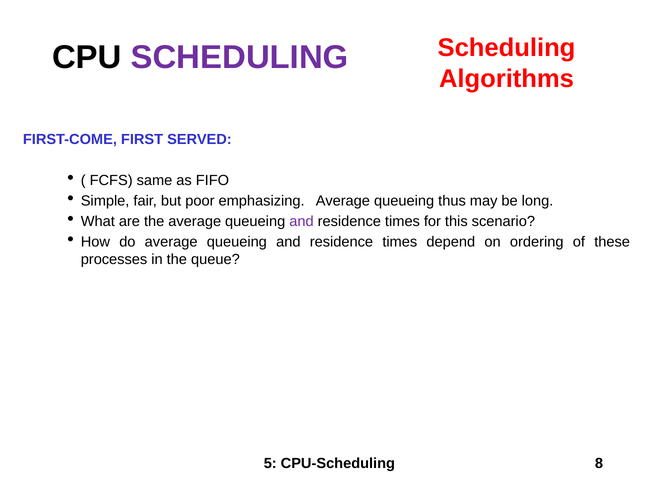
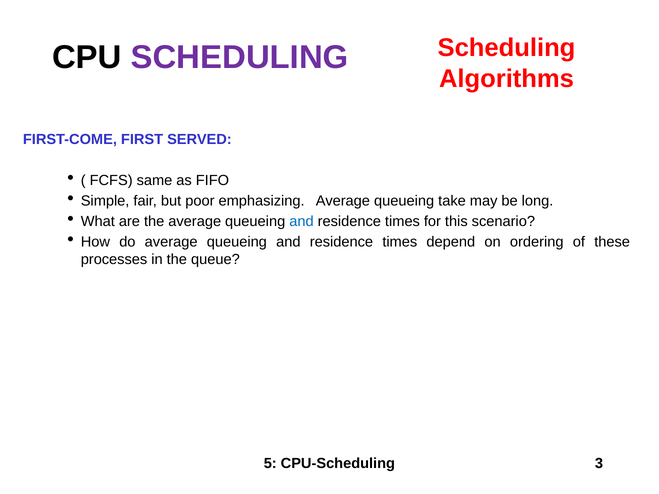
thus: thus -> take (452, 201)
and colour: purple -> blue (302, 221)
8: 8 -> 3 (599, 463)
